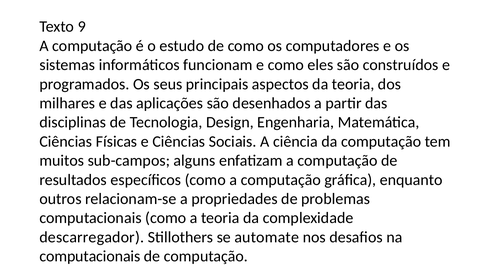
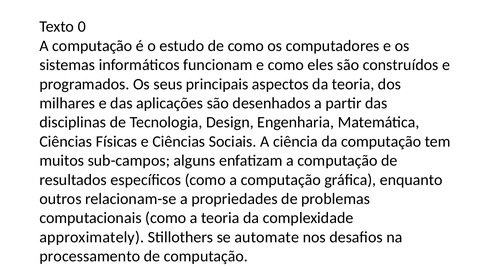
9: 9 -> 0 (82, 27)
descarregador: descarregador -> approximately (92, 238)
computacionais: computacionais -> processamento (90, 257)
